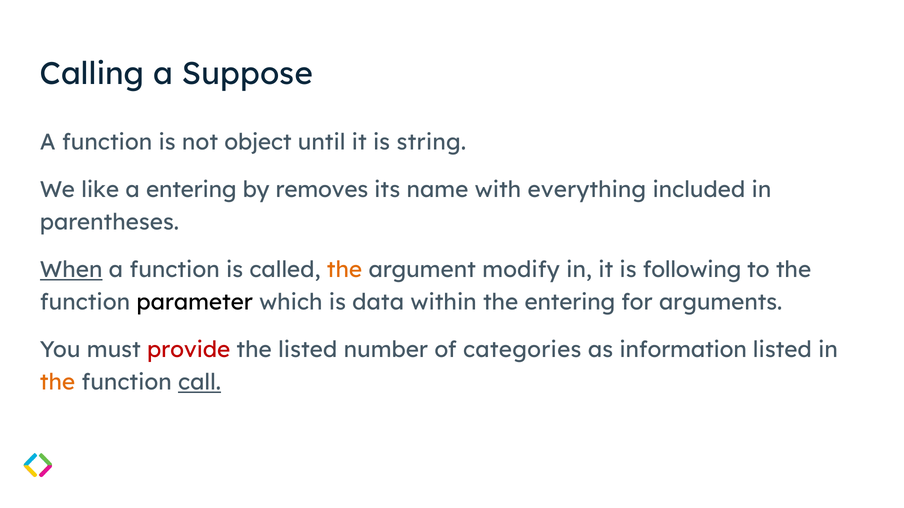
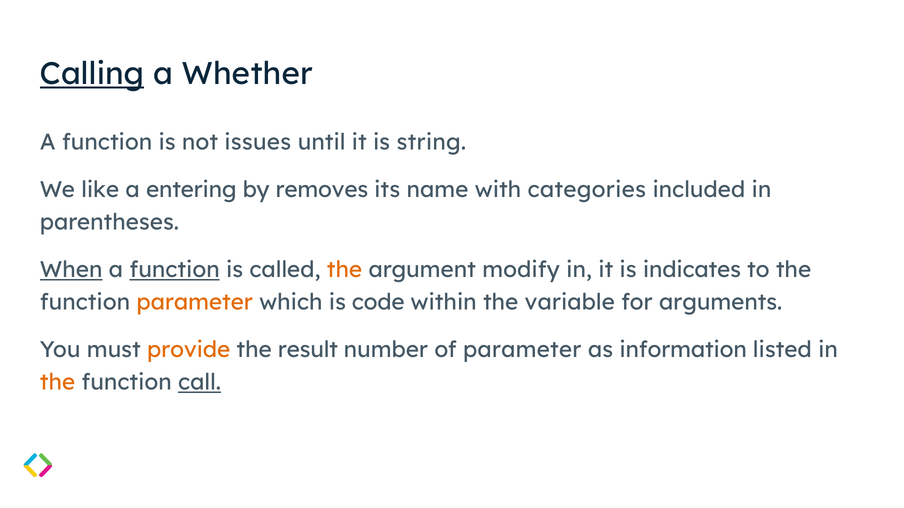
Calling underline: none -> present (92, 74)
Suppose: Suppose -> Whether (247, 74)
object: object -> issues (258, 142)
everything: everything -> categories (587, 190)
function underline: none -> present (175, 270)
following: following -> indicates (692, 270)
parameter colour: black -> orange (195, 303)
data: data -> code (378, 303)
the entering: entering -> variable (570, 303)
provide colour: red -> orange (189, 350)
the listed: listed -> result (308, 350)
of categories: categories -> parameter (522, 350)
